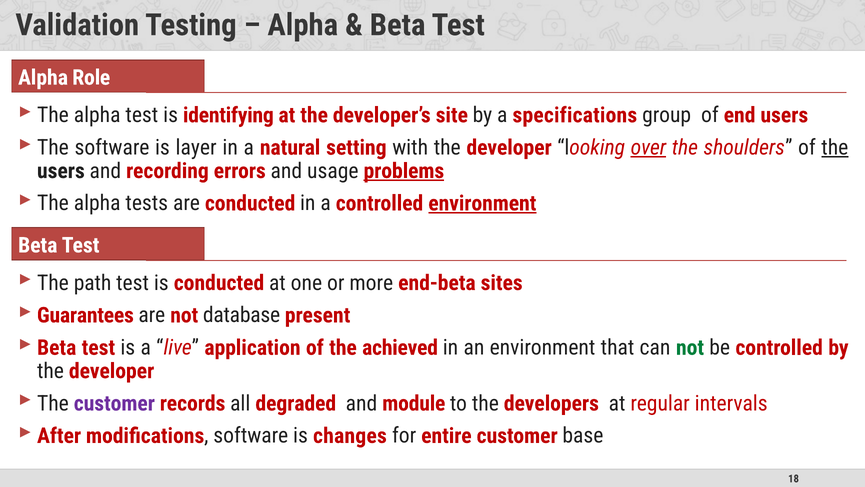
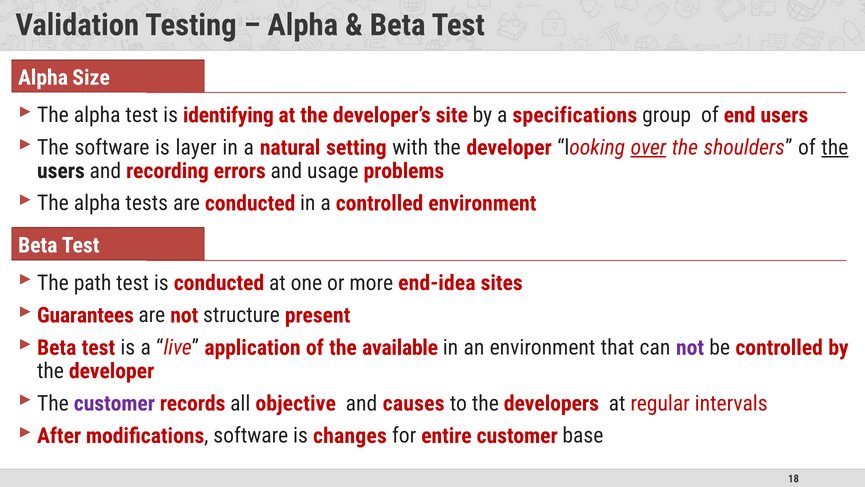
Role: Role -> Size (91, 78)
problems underline: present -> none (404, 171)
environment underline: present -> none (482, 203)
end-beta: end-beta -> end-idea (437, 283)
database: database -> structure (241, 315)
achieved: achieved -> available (400, 347)
not colour: green -> purple (690, 347)
degraded: degraded -> objective (296, 403)
module: module -> causes (414, 403)
